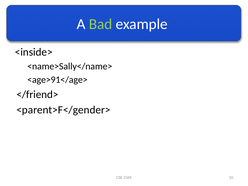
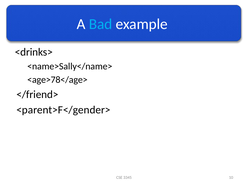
Bad colour: light green -> light blue (101, 24)
<inside>: <inside> -> <drinks> (34, 52)
<age>91</age>: <age>91</age> -> <age>78</age> (57, 80)
